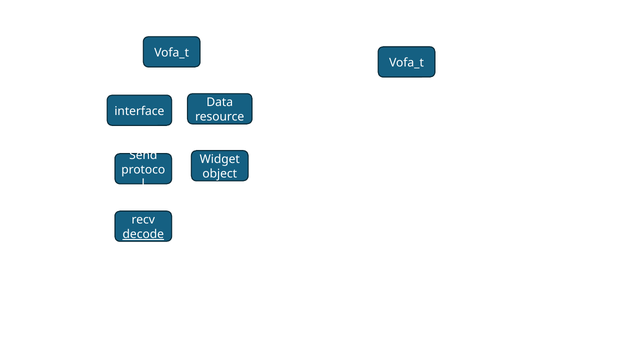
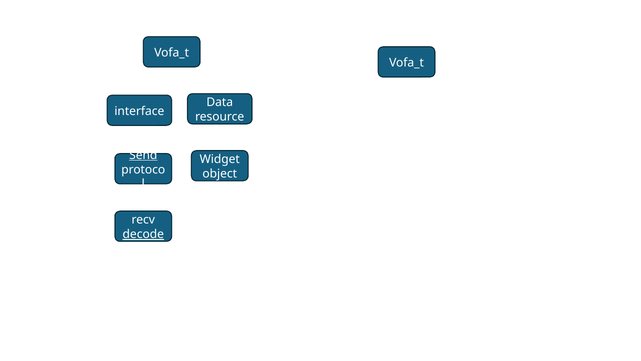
Send underline: none -> present (143, 155)
